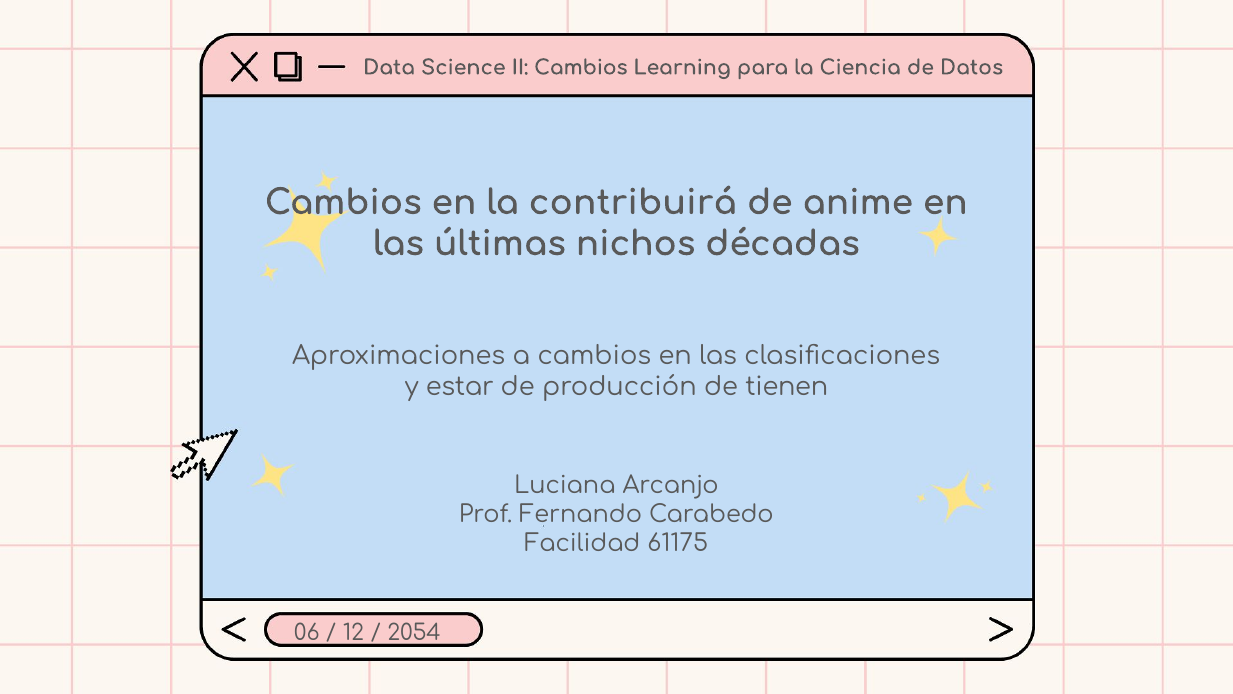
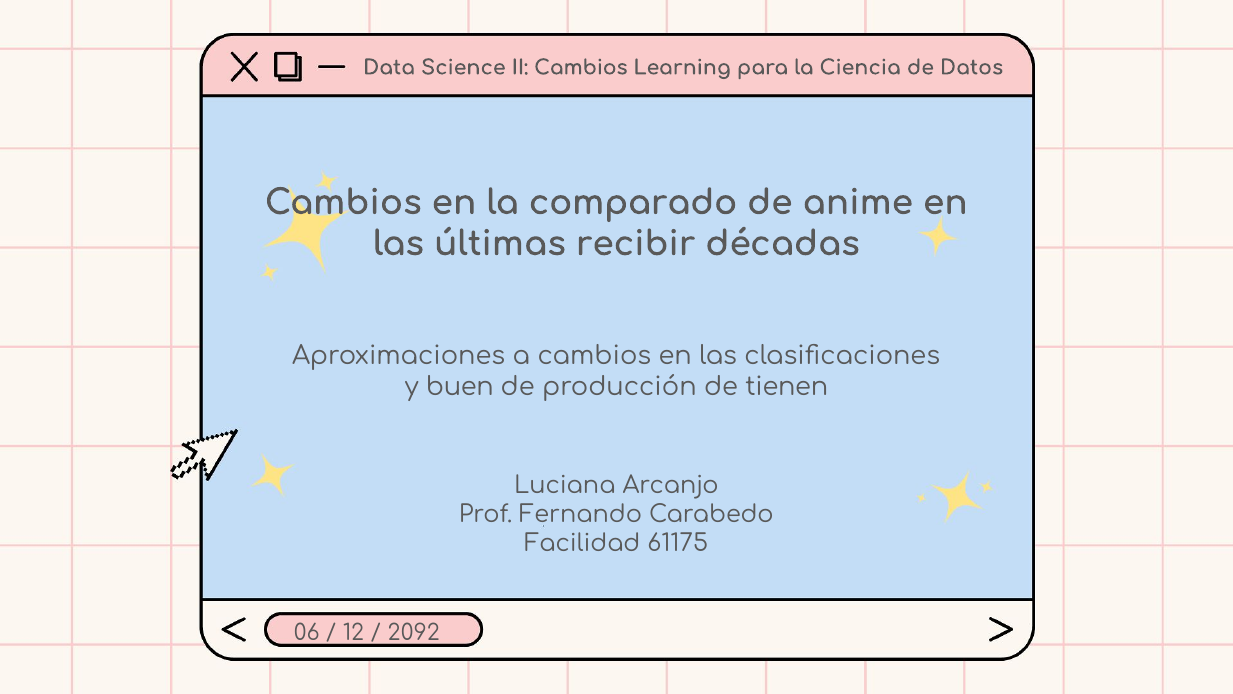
contribuirá: contribuirá -> comparado (633, 203)
nichos: nichos -> recibir (636, 244)
estar: estar -> buen (460, 387)
2054: 2054 -> 2092 (414, 633)
